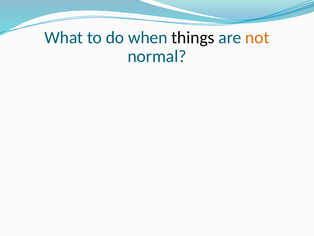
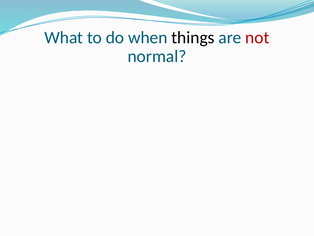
not colour: orange -> red (257, 37)
